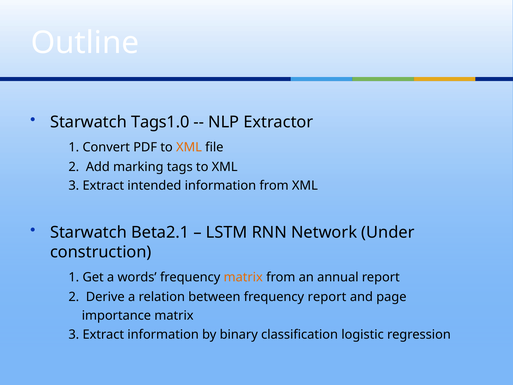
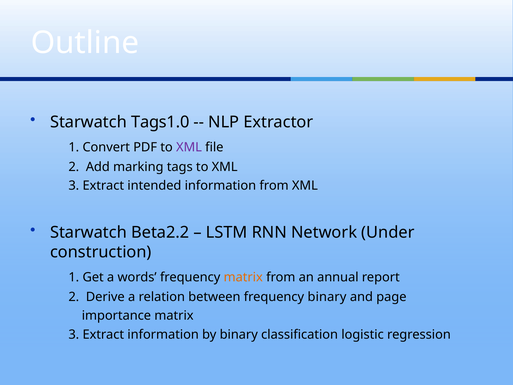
XML colour: orange -> purple (189, 147)
Beta2.1: Beta2.1 -> Beta2.2 (160, 232)
frequency report: report -> binary (327, 297)
